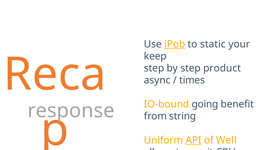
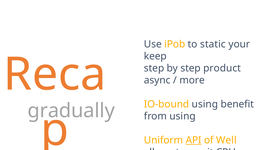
iPob underline: present -> none (175, 44)
times: times -> more (192, 80)
IO-bound going: going -> using (205, 104)
response: response -> gradually (71, 111)
from string: string -> using (183, 116)
